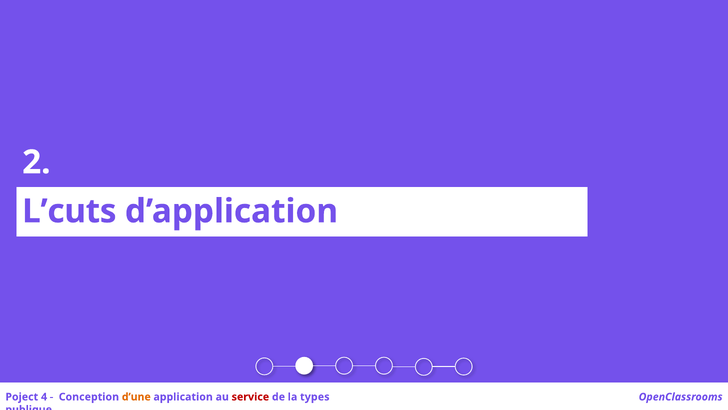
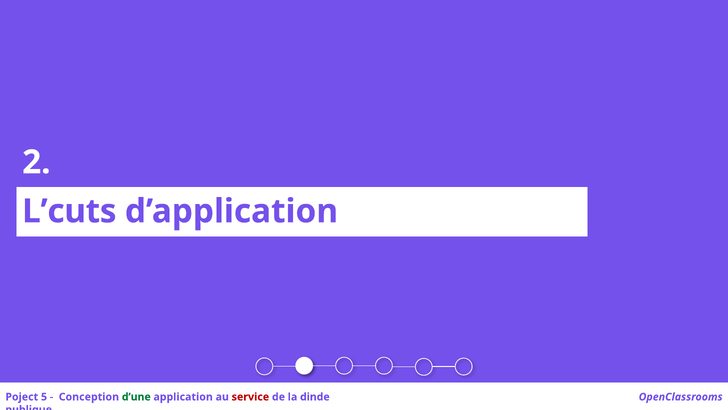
4: 4 -> 5 (44, 396)
d’une colour: orange -> green (136, 396)
types: types -> dinde (315, 396)
